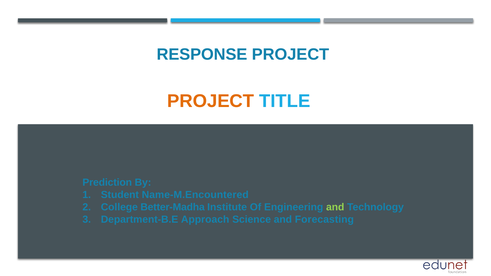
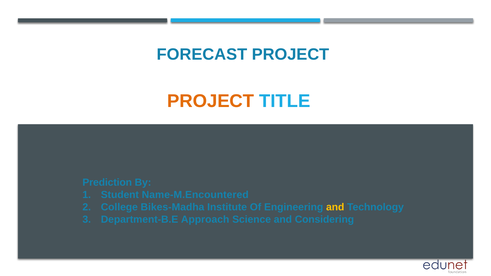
RESPONSE: RESPONSE -> FORECAST (202, 54)
Better-Madha: Better-Madha -> Bikes-Madha (172, 207)
and colour: light green -> yellow (335, 207)
Forecasting: Forecasting -> Considering (324, 219)
